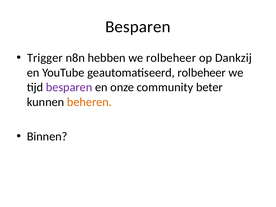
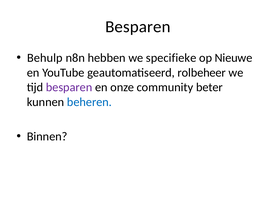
Trigger: Trigger -> Behulp (45, 58)
we rolbeheer: rolbeheer -> specifieke (171, 58)
Dankzij: Dankzij -> Nieuwe (234, 58)
beheren colour: orange -> blue (89, 102)
